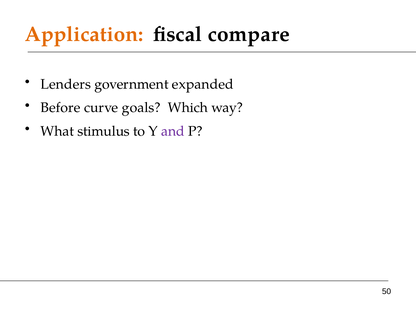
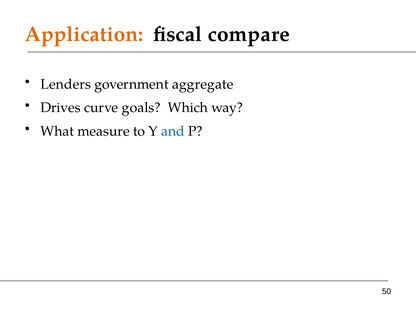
expanded: expanded -> aggregate (203, 84)
Before: Before -> Drives (61, 108)
stimulus: stimulus -> measure (104, 131)
and colour: purple -> blue (173, 131)
